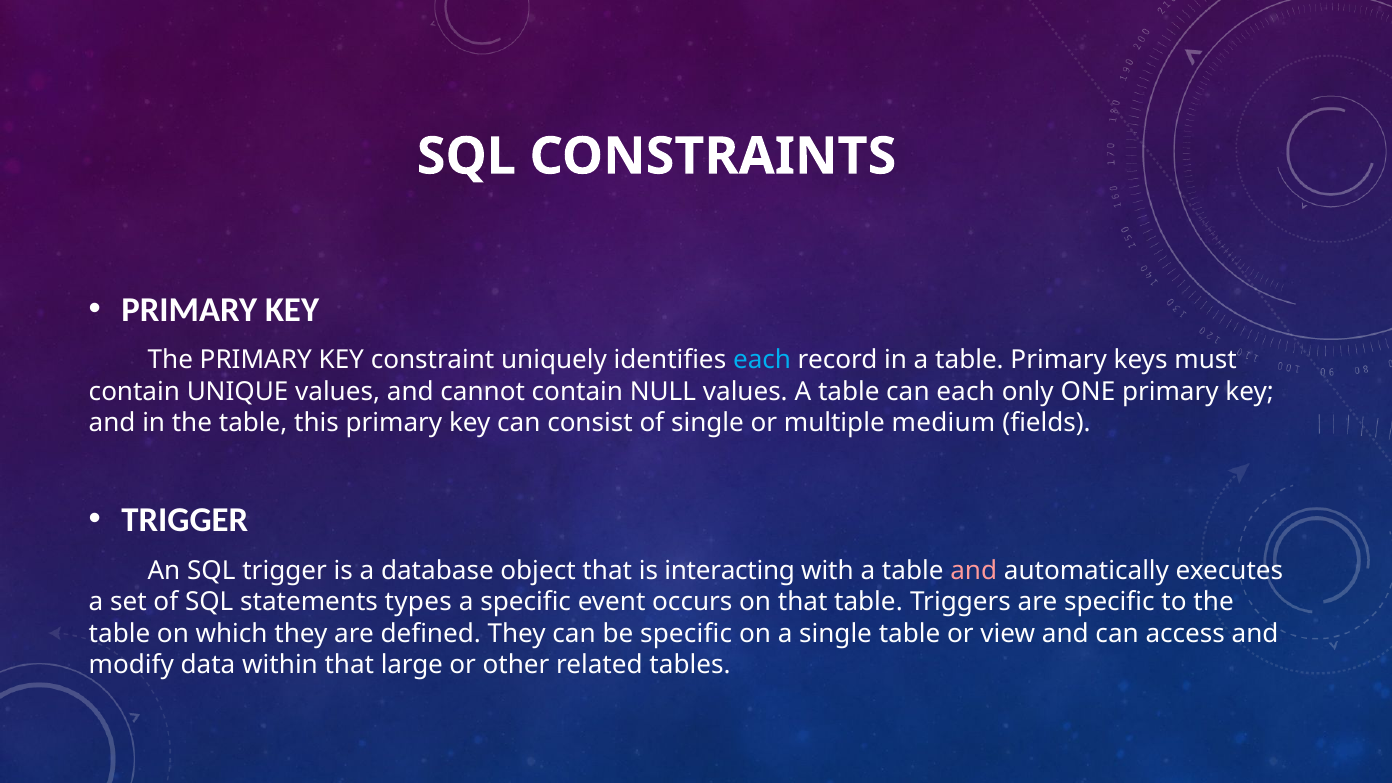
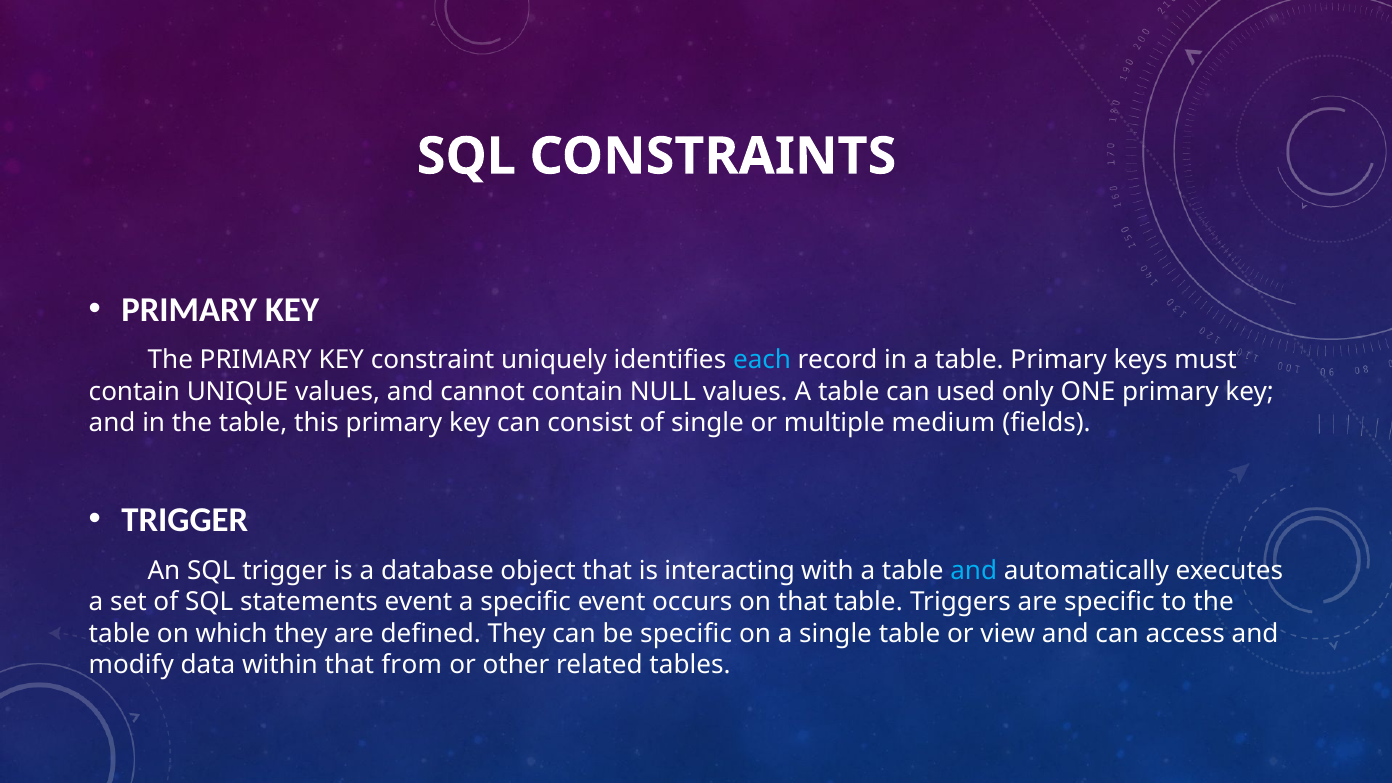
can each: each -> used (966, 392)
and colour: pink -> light blue (974, 571)
statements types: types -> event (418, 602)
large: large -> from (412, 665)
